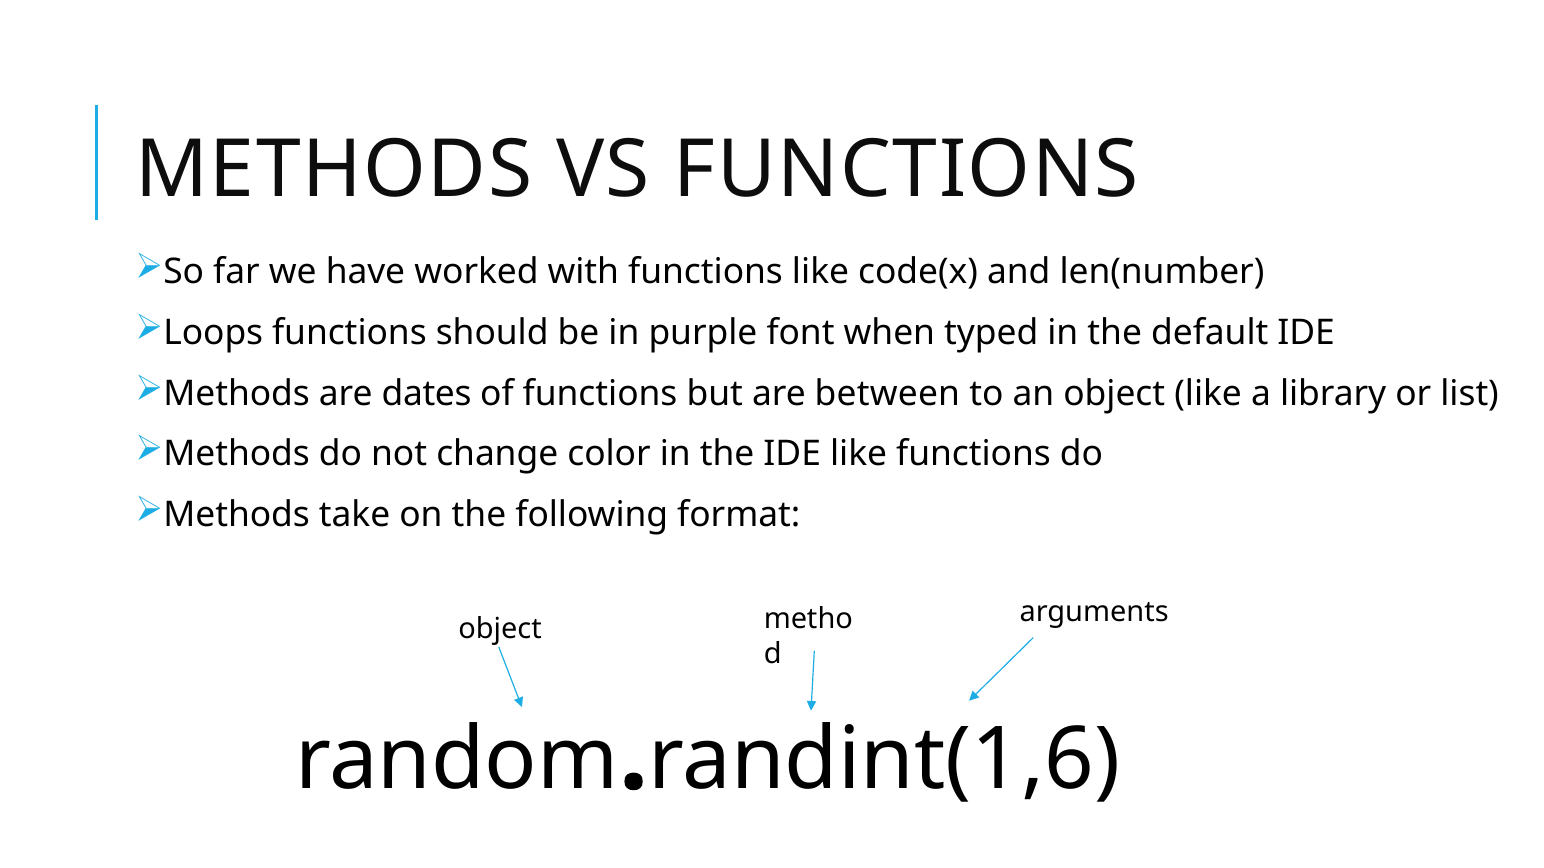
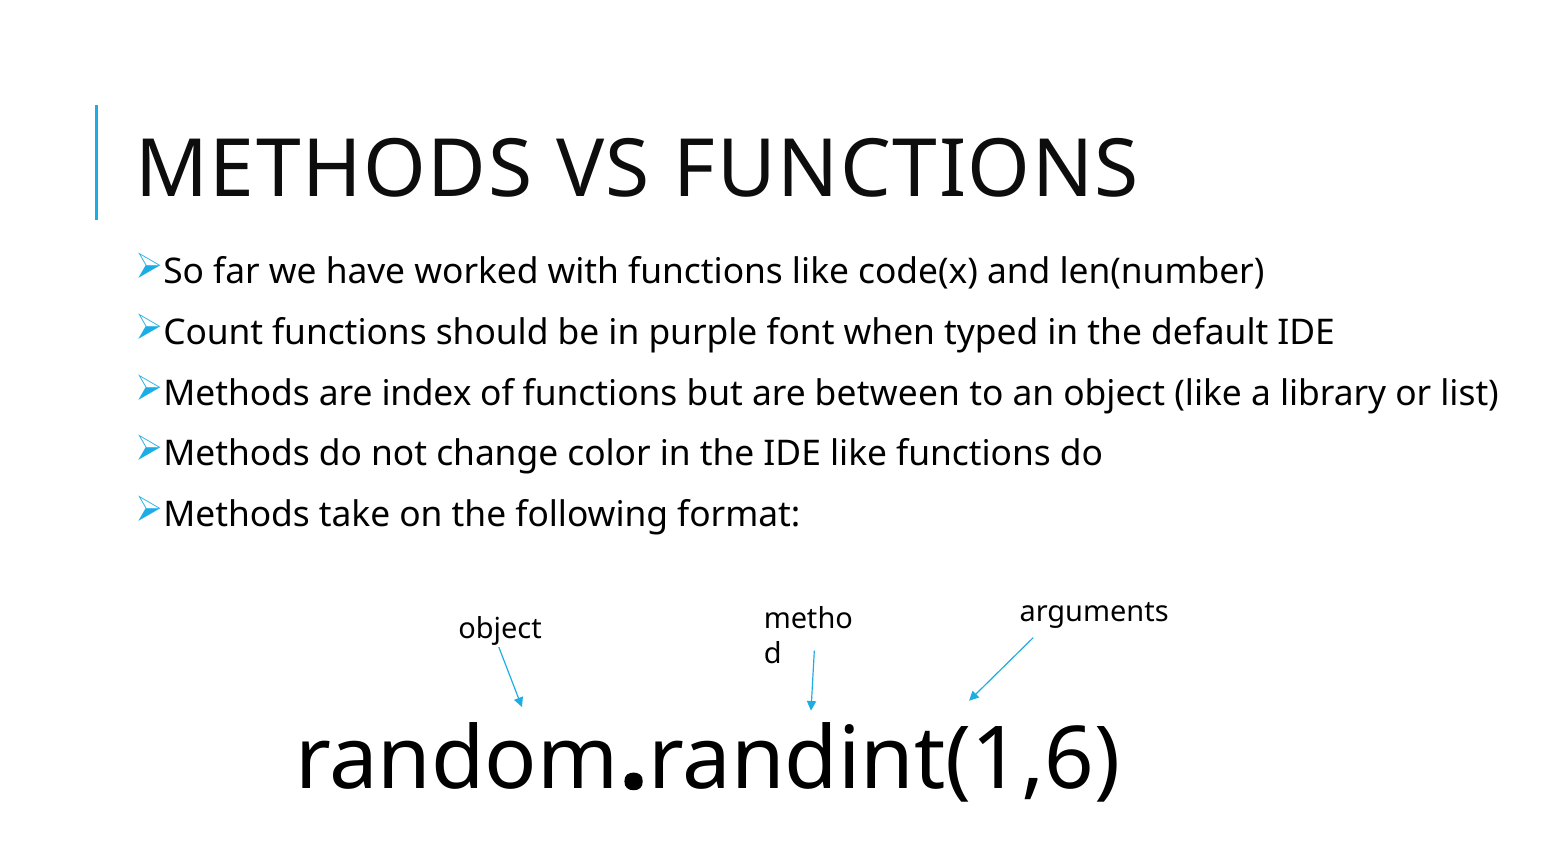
Loops: Loops -> Count (213, 333)
dates: dates -> index (427, 394)
